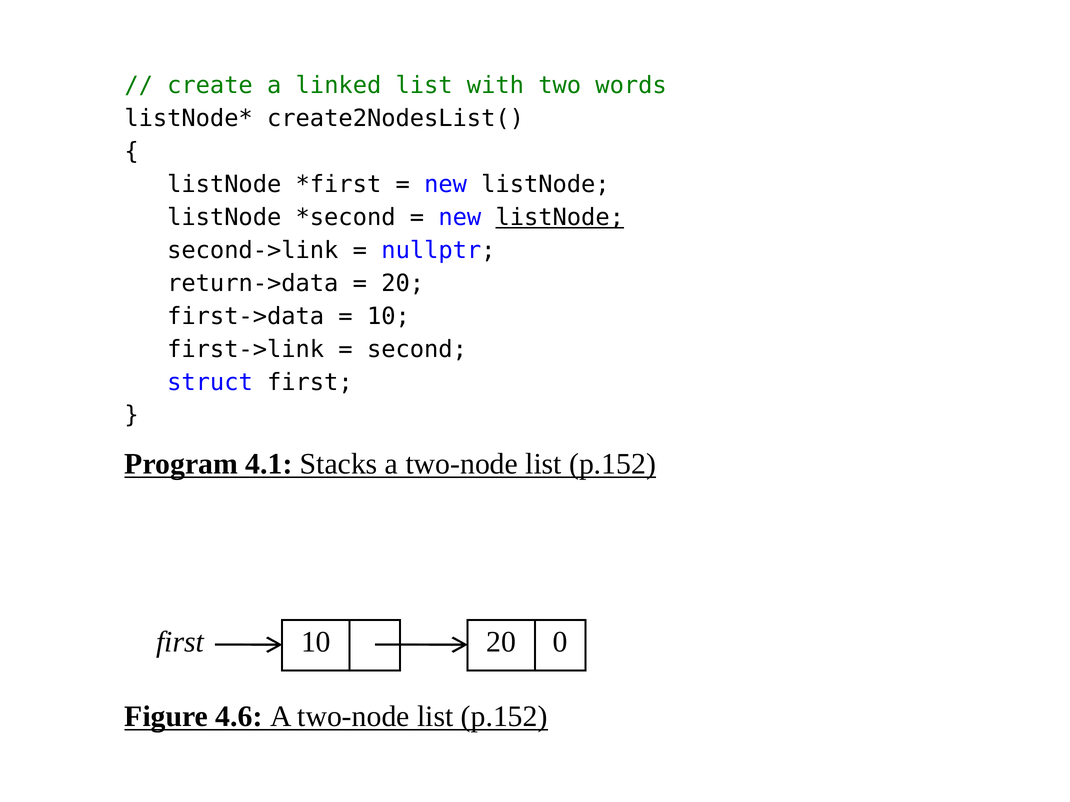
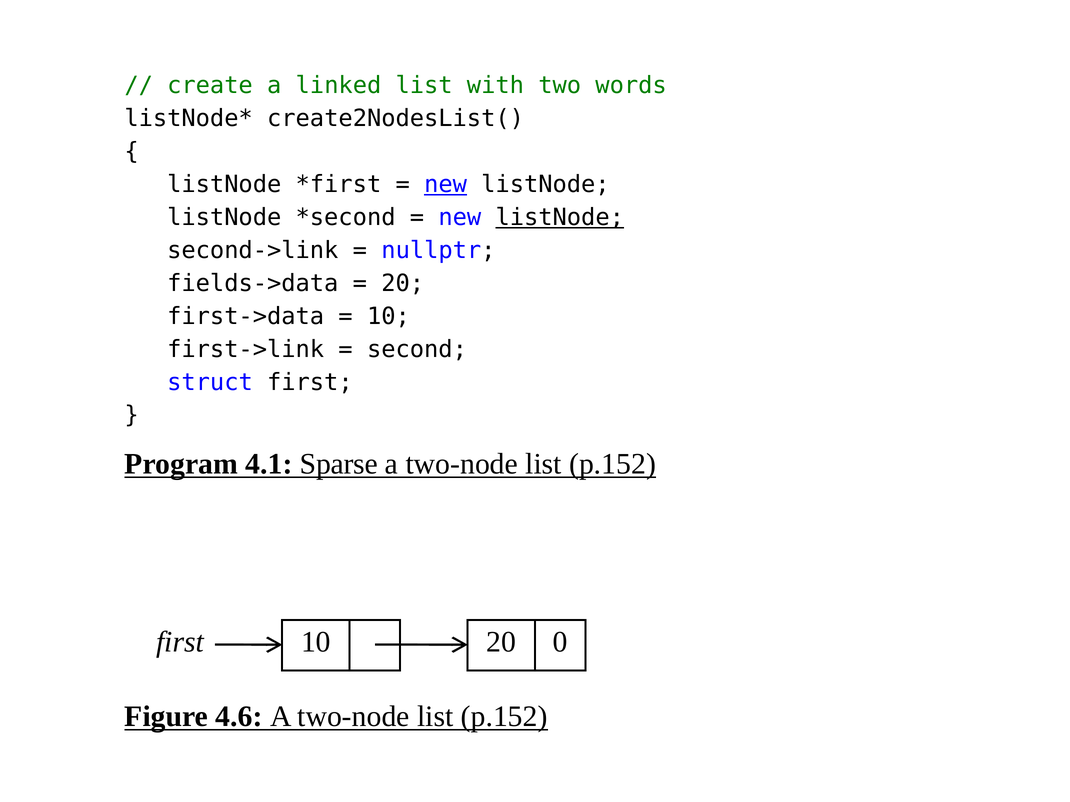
new underline: none -> present (446, 185)
return->data: return->data -> fields->data (253, 283)
Stacks: Stacks -> Sparse (339, 464)
